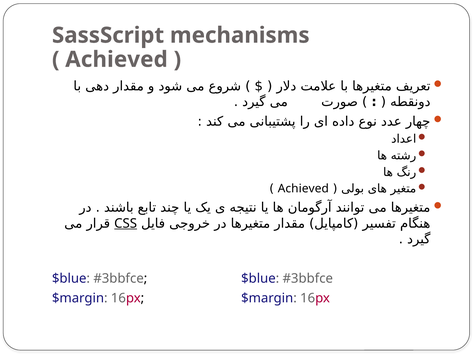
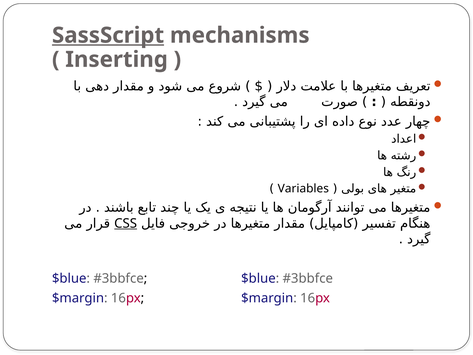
SassScript underline: none -> present (108, 35)
Achieved: Achieved -> Inserting (117, 59)
Achieved: Achieved -> Variables (303, 189)
